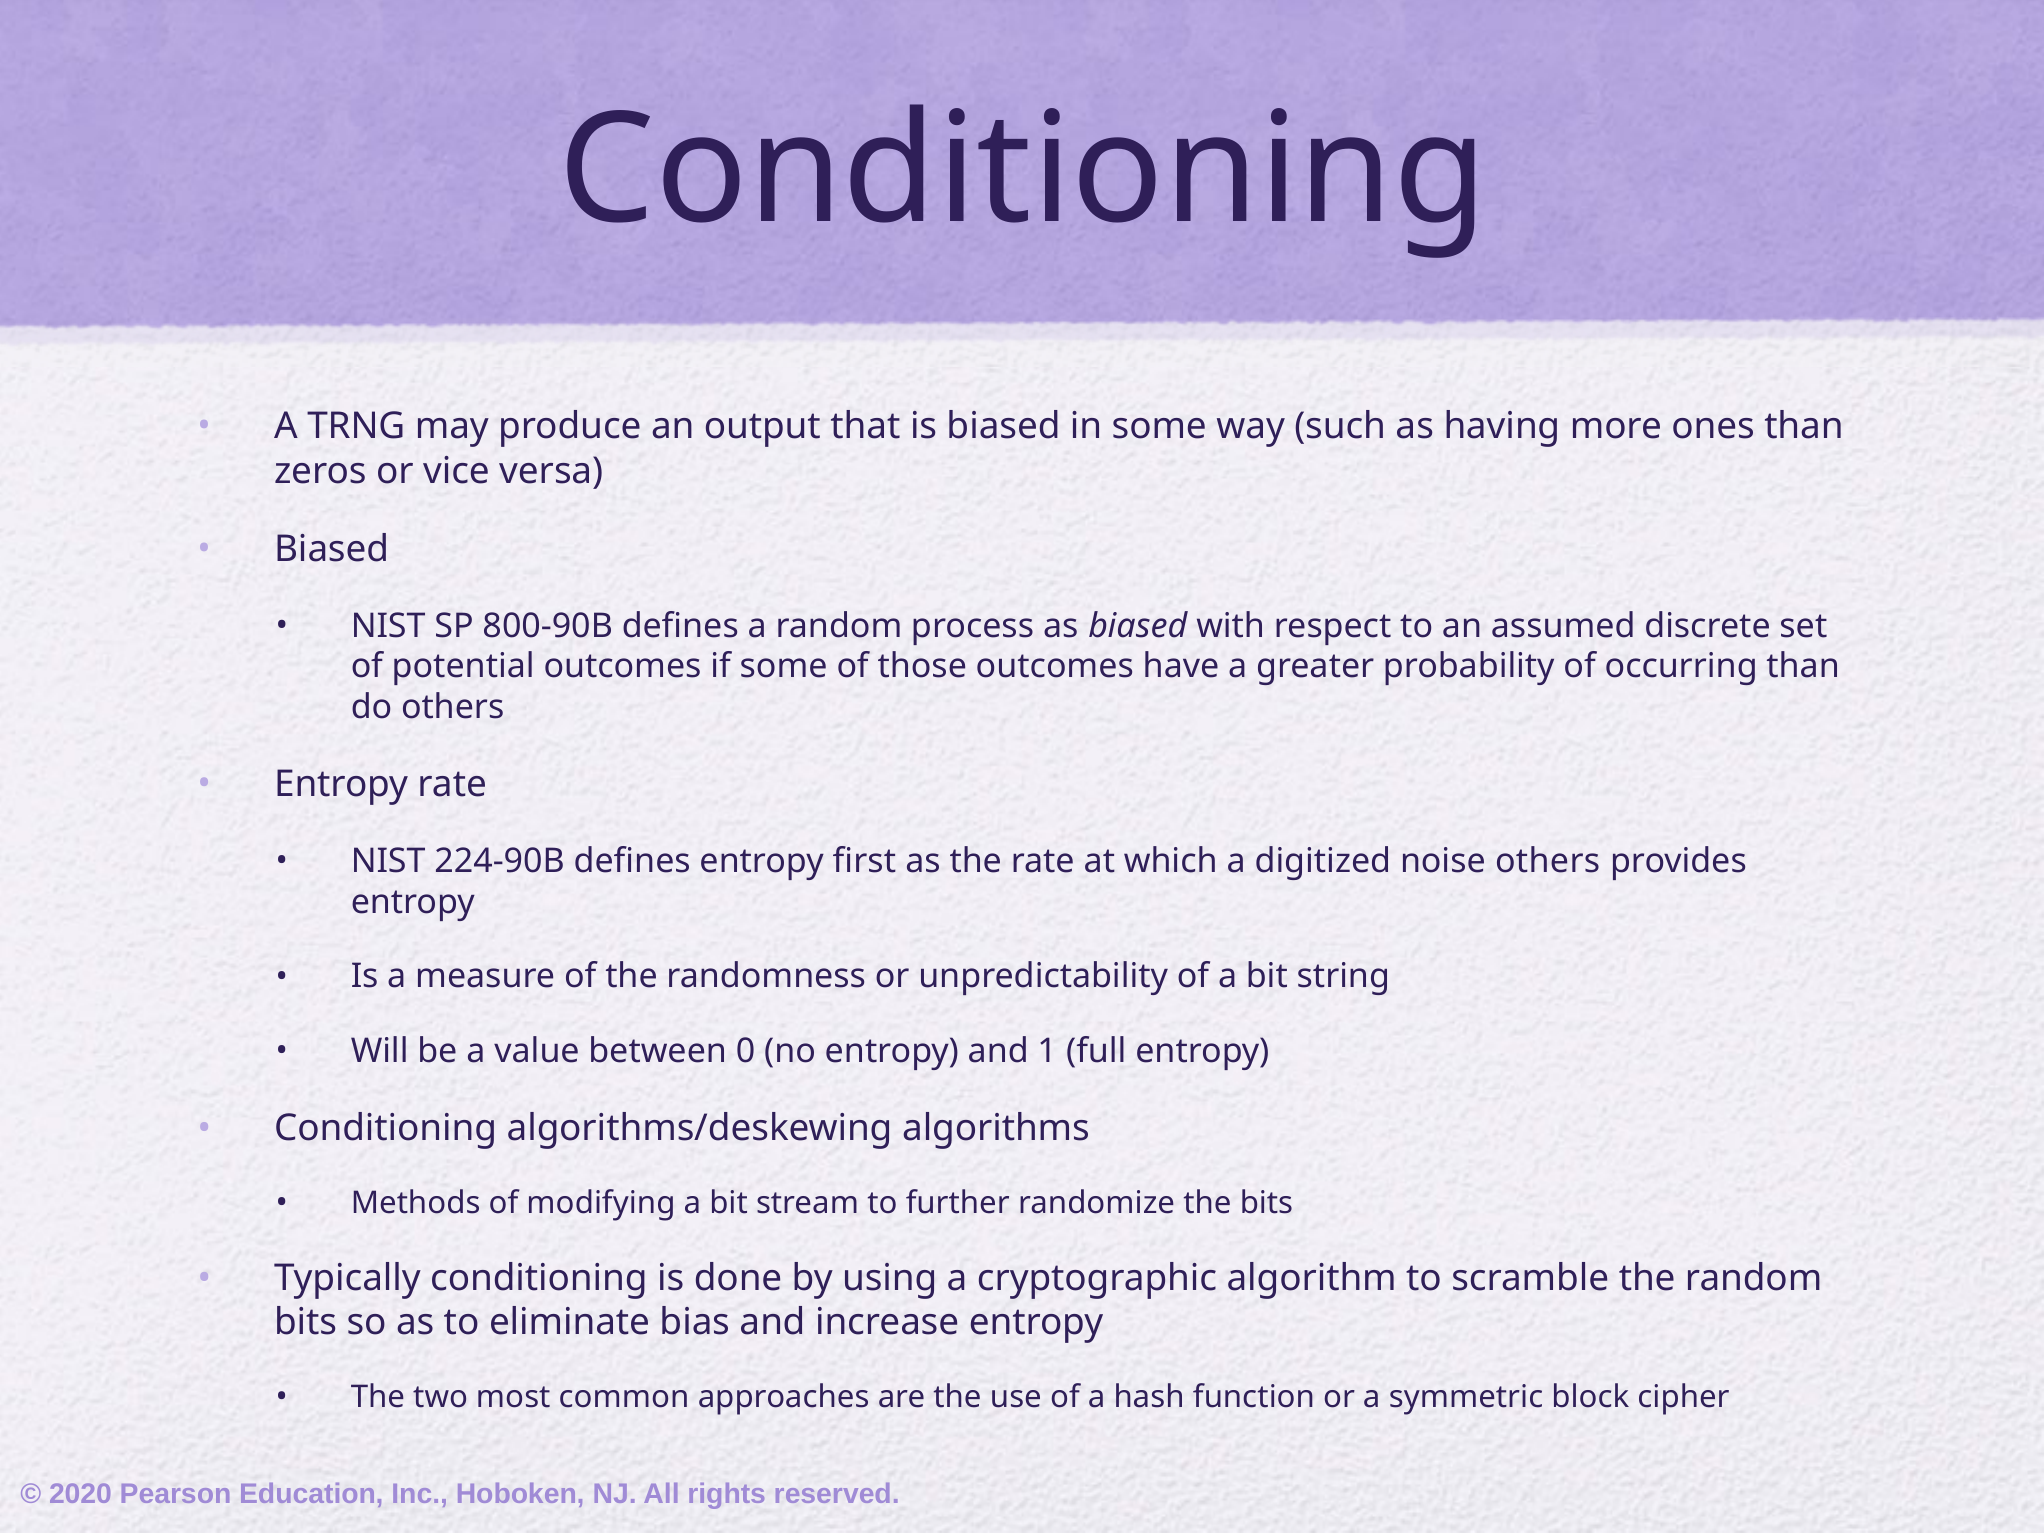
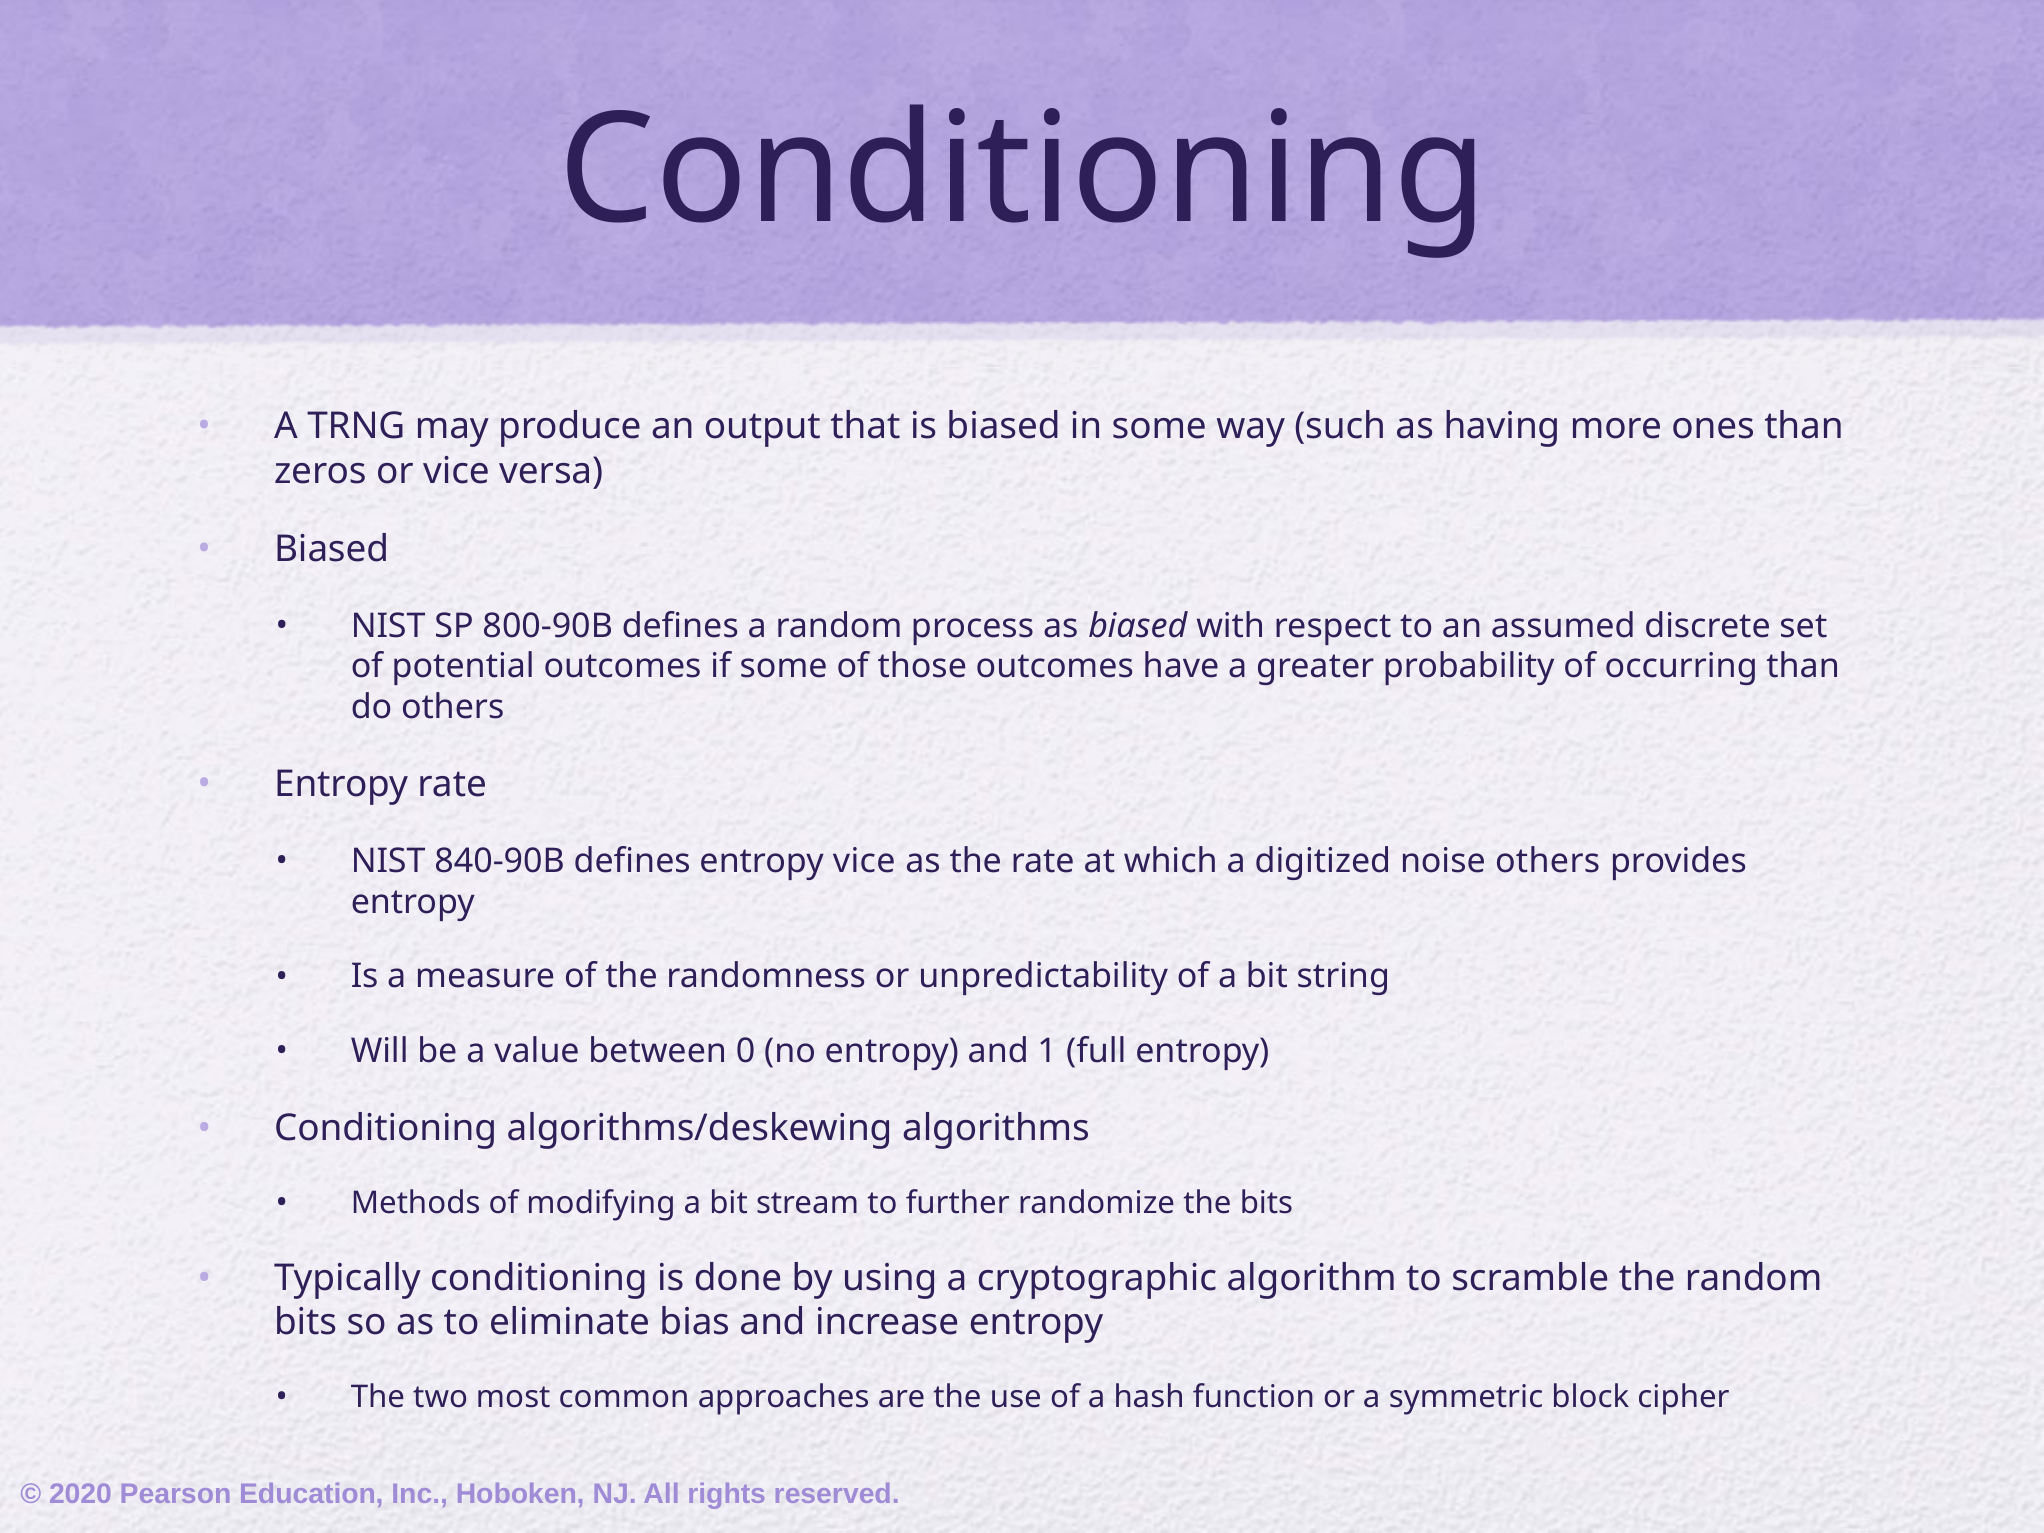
224-90B: 224-90B -> 840-90B (500, 861)
entropy first: first -> vice (864, 861)
